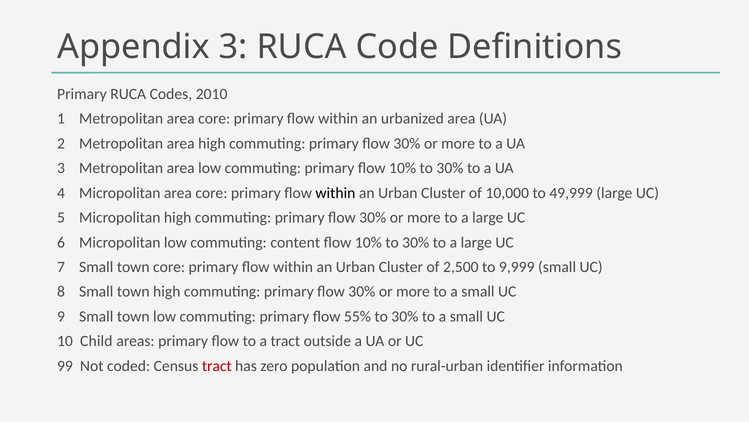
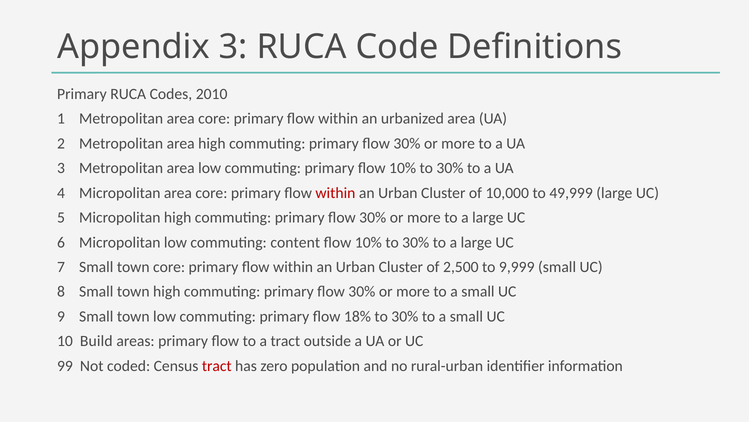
within colour: black -> red (335, 193)
55%: 55% -> 18% (357, 316)
Child: Child -> Build (96, 341)
